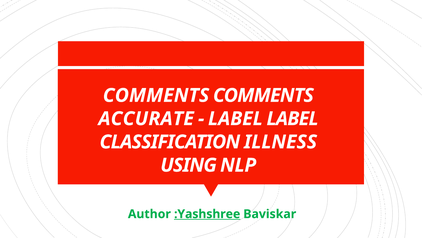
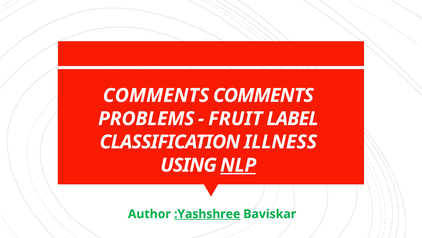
ACCURATE: ACCURATE -> PROBLEMS (146, 118)
LABEL: LABEL -> FRUIT (235, 118)
NLP underline: none -> present (238, 165)
